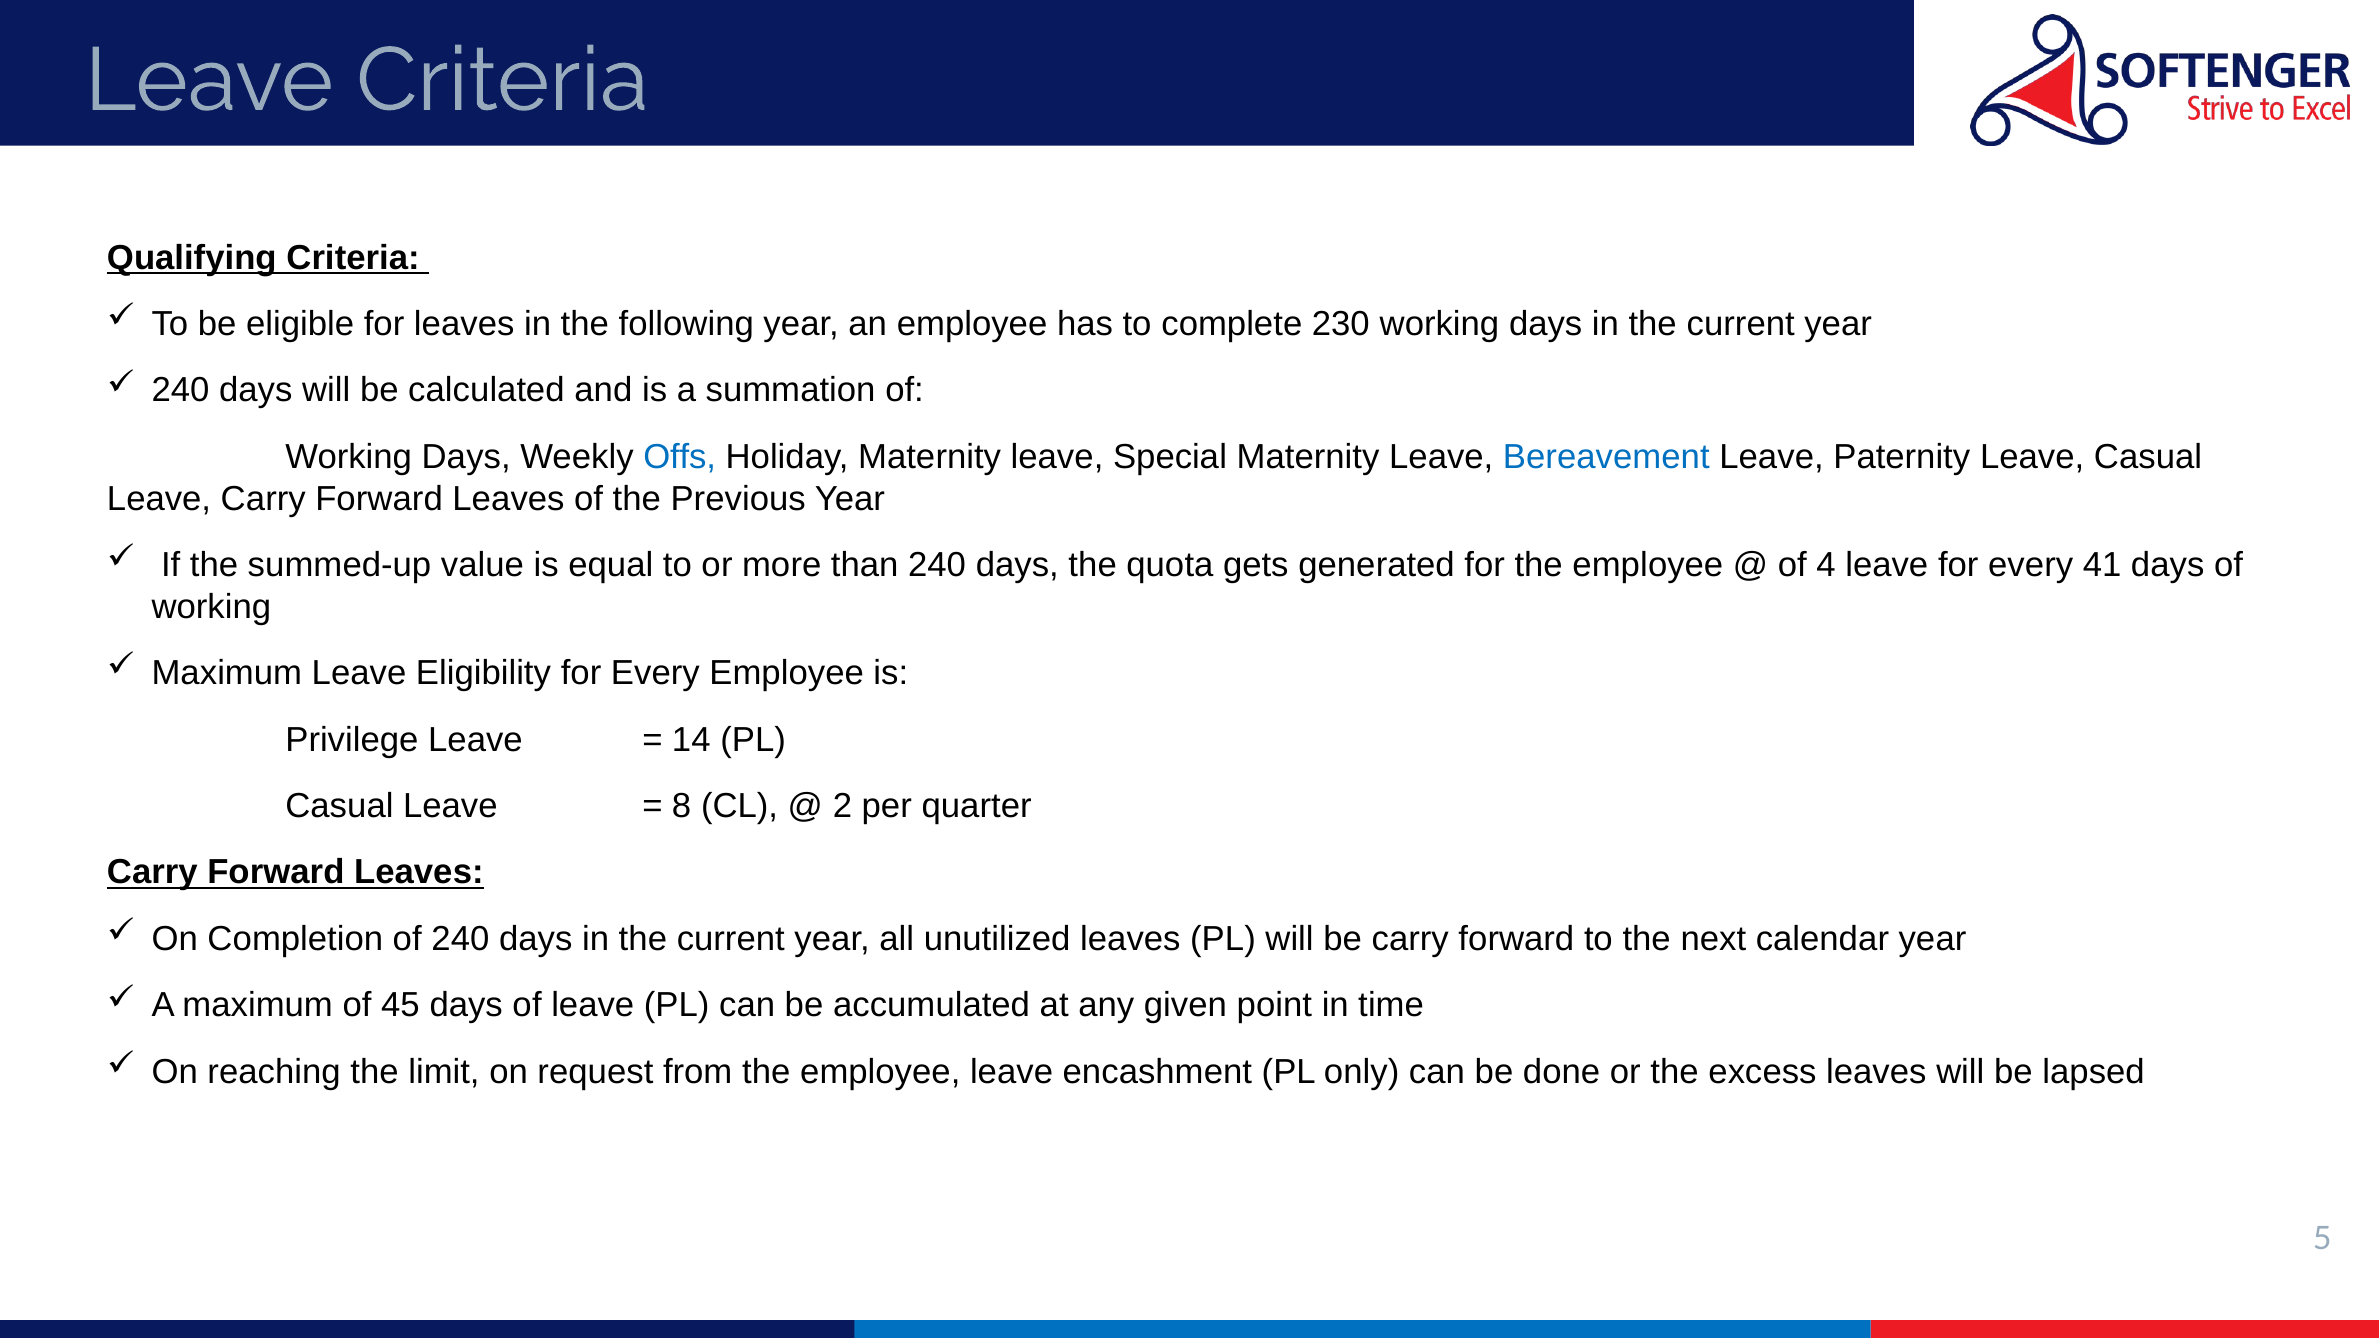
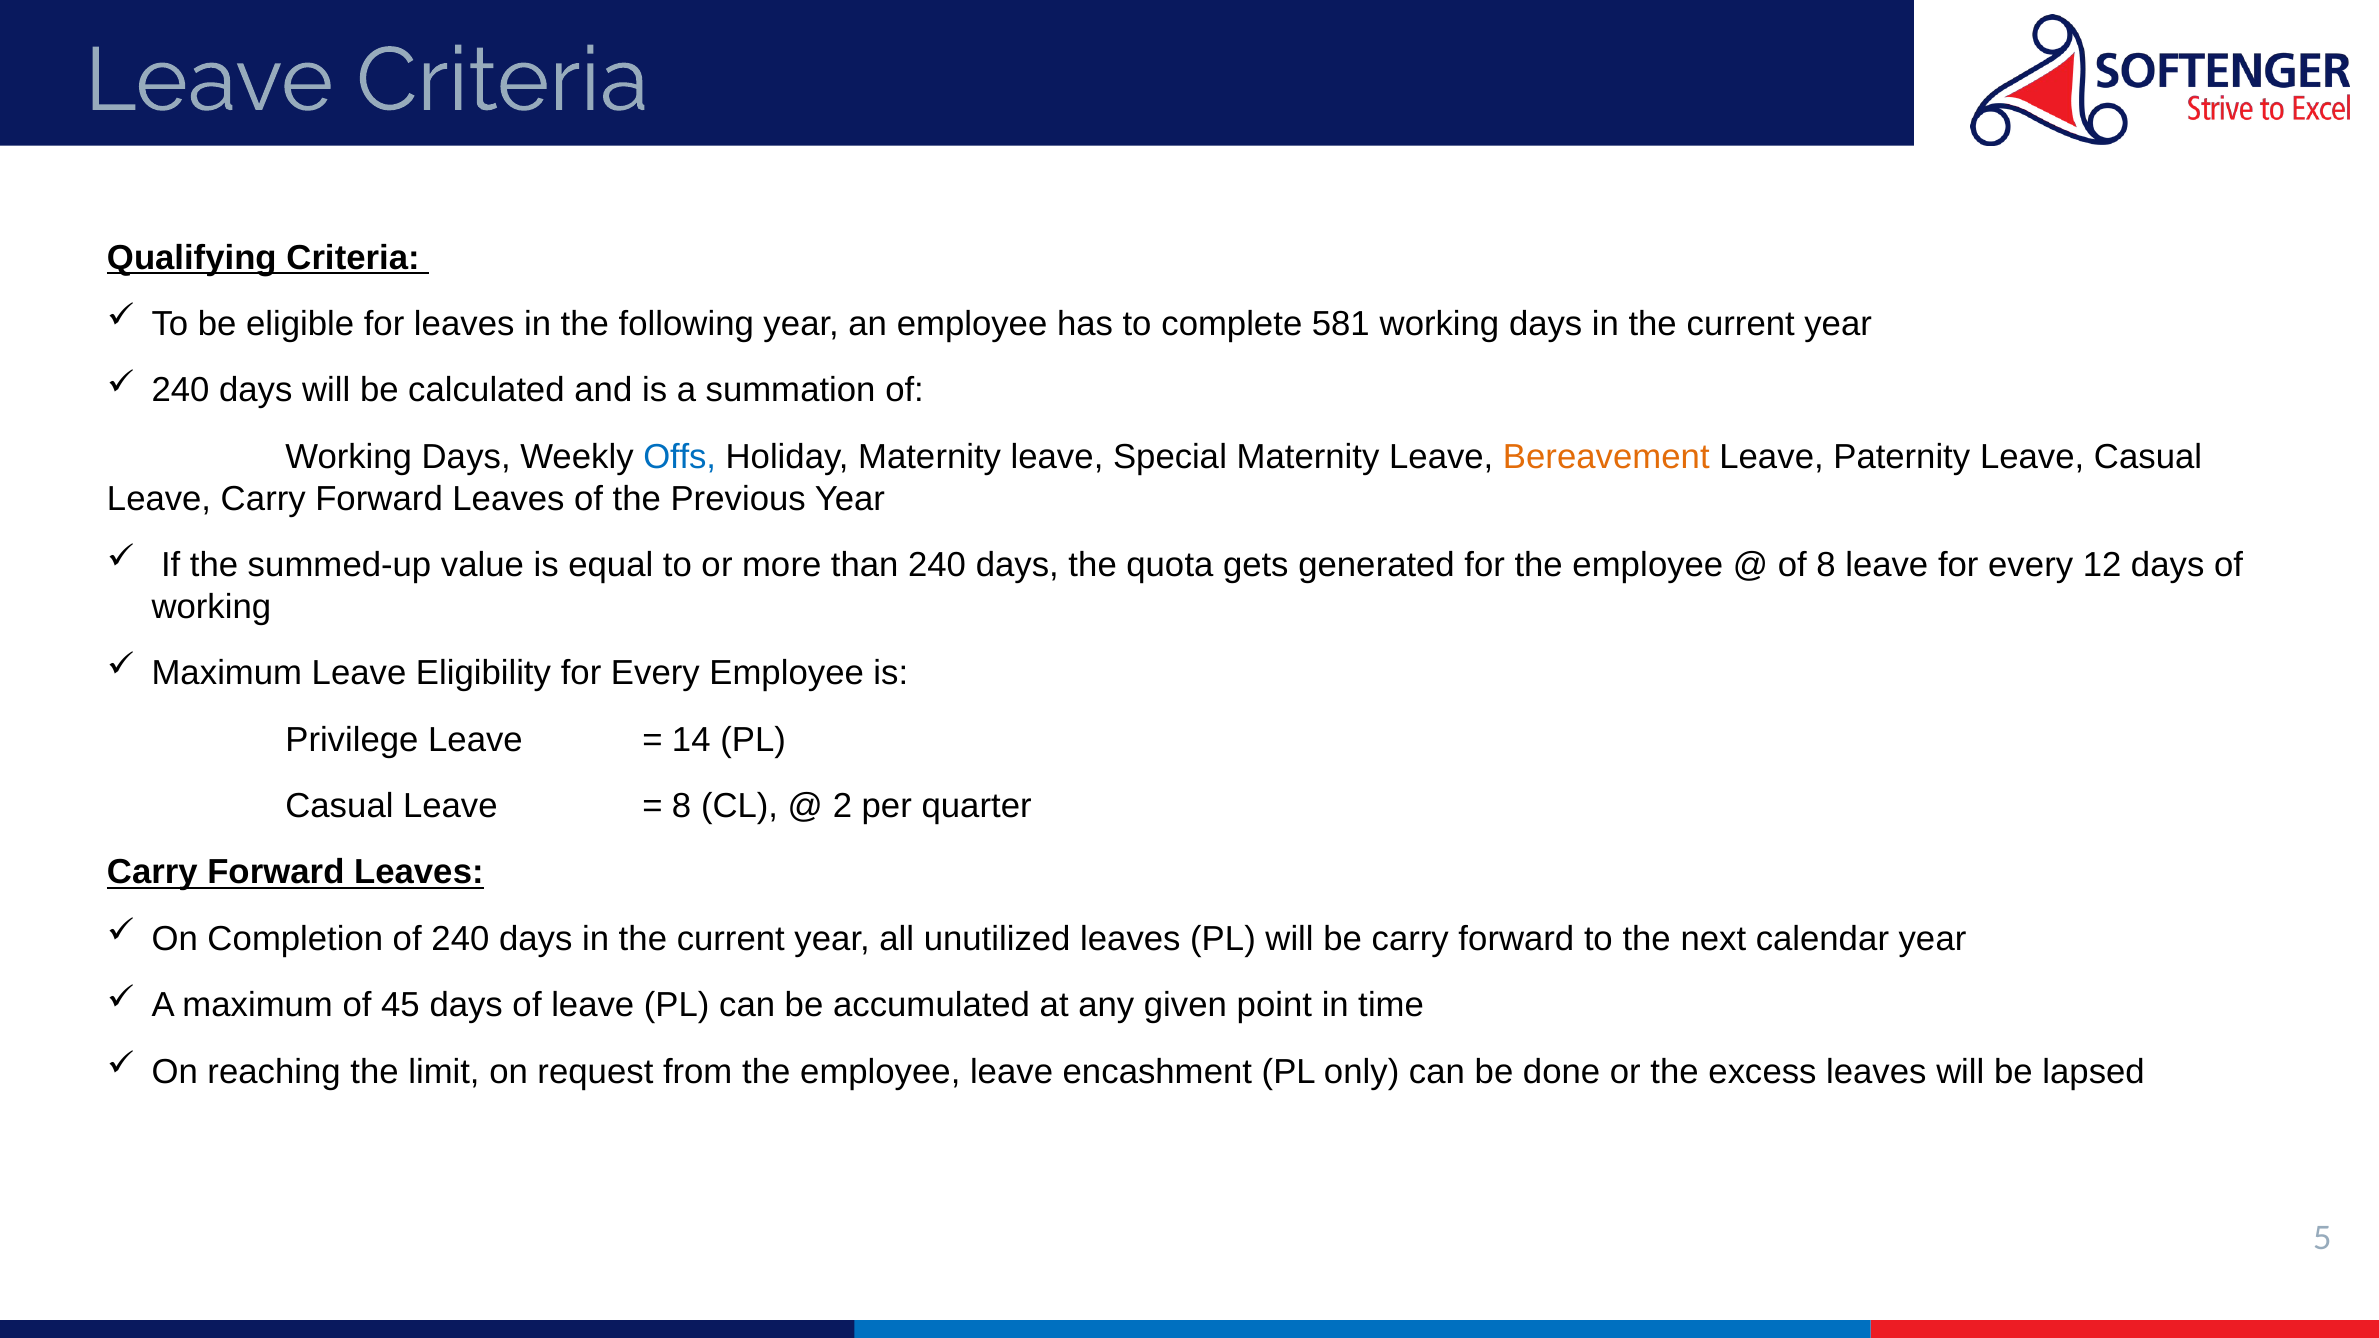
230: 230 -> 581 (1341, 324)
Bereavement colour: blue -> orange (1606, 457)
of 4: 4 -> 8 (1826, 565)
41: 41 -> 12 (2102, 565)
